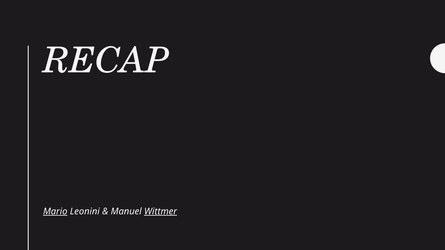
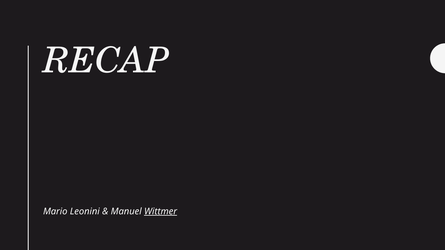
Mario underline: present -> none (55, 212)
